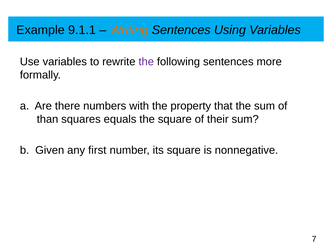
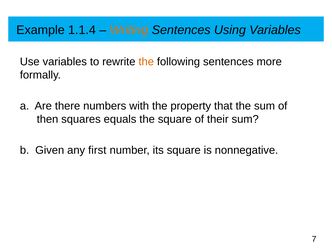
9.1.1: 9.1.1 -> 1.1.4 (82, 30)
the colour: purple -> orange (146, 62)
than: than -> then (48, 119)
